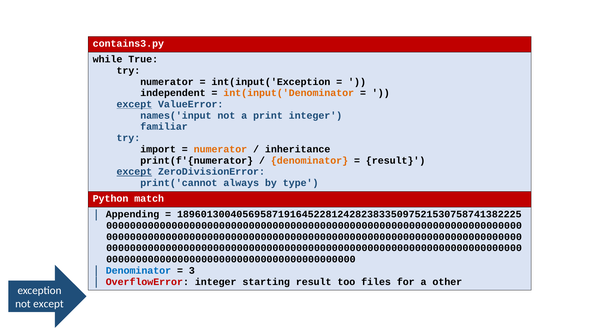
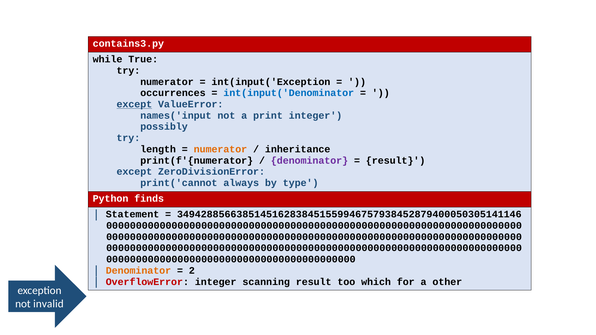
independent: independent -> occurrences (173, 93)
int(input('Denominator colour: orange -> blue (289, 93)
familiar: familiar -> possibly (164, 127)
import: import -> length (158, 149)
denominator colour: orange -> purple (310, 161)
except underline: present -> none (134, 172)
match: match -> finds (149, 199)
Appending: Appending -> Statement (133, 215)
1896013004056958719164522812428238335097521530758741382225: 1896013004056958719164522812428238335097521530758741382225 -> 3494288566385145162838451559946757938452879400050305141146 (349, 215)
Denominator colour: blue -> orange (138, 271)
3: 3 -> 2 (192, 271)
starting: starting -> scanning (266, 282)
files: files -> which (376, 282)
not except: except -> invalid (48, 304)
